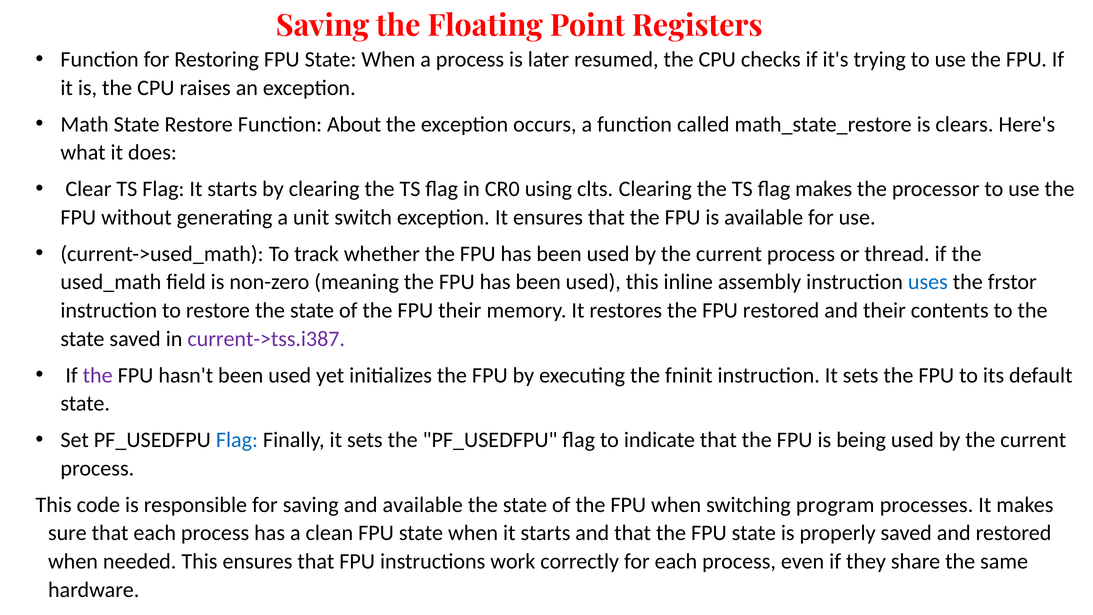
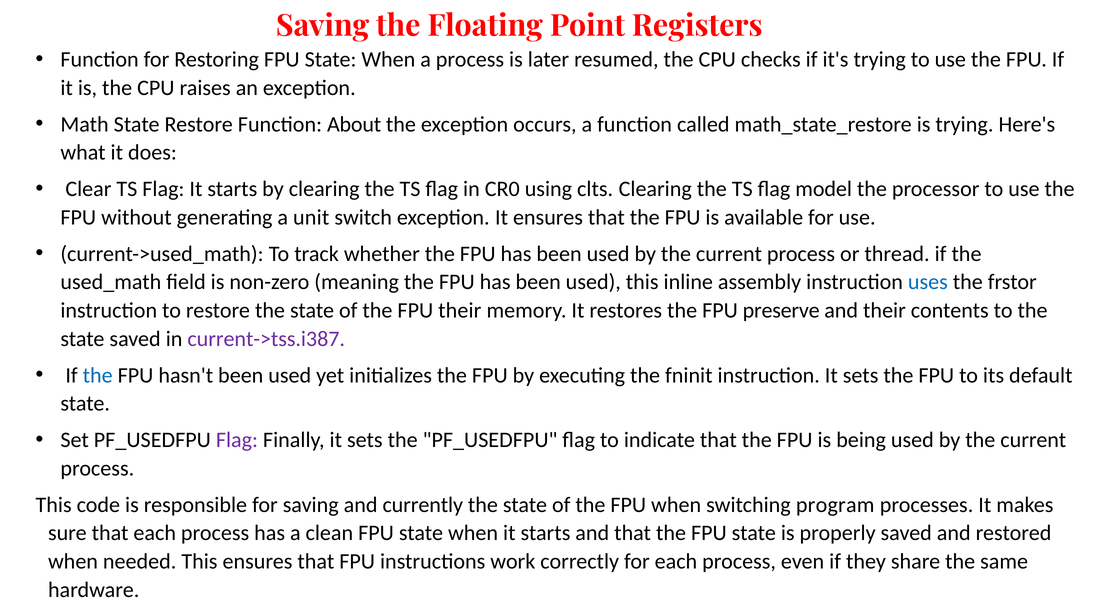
is clears: clears -> trying (964, 124)
flag makes: makes -> model (824, 189)
FPU restored: restored -> preserve (781, 310)
the colour: purple -> blue (98, 375)
Flag colour: blue -> purple (237, 440)
and available: available -> currently (423, 505)
